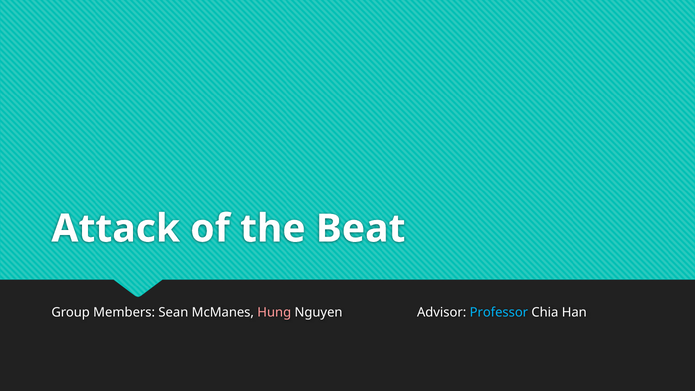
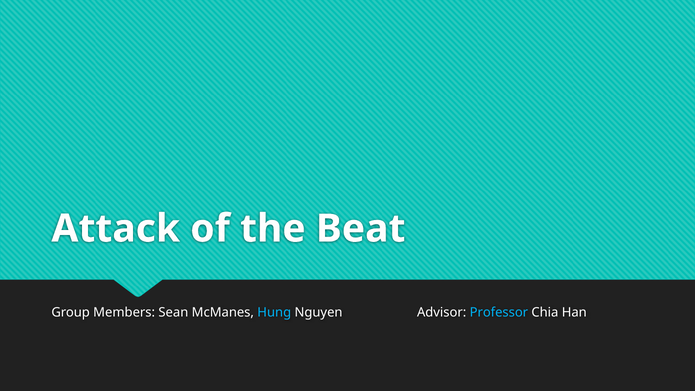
Hung colour: pink -> light blue (274, 312)
